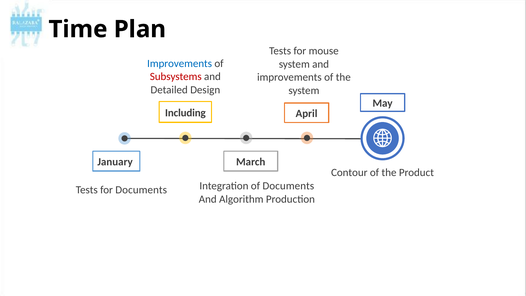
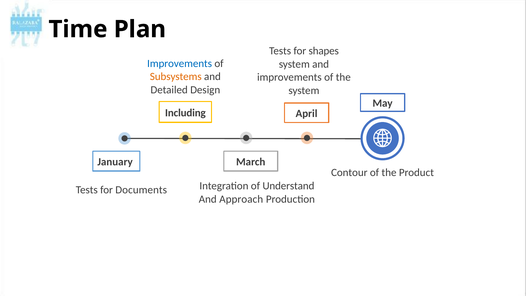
mouse: mouse -> shapes (324, 51)
Subsystems colour: red -> orange (176, 77)
of Documents: Documents -> Understand (288, 186)
Algorithm: Algorithm -> Approach (241, 199)
